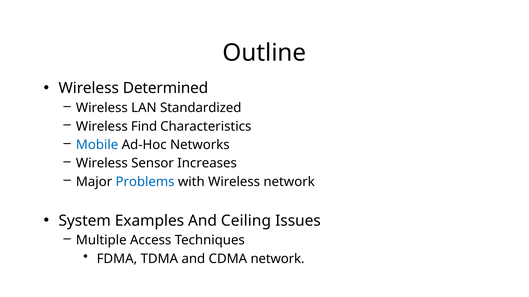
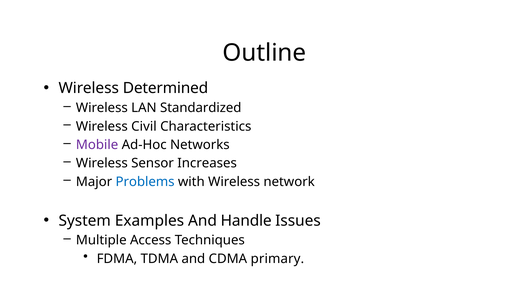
Find: Find -> Civil (144, 127)
Mobile colour: blue -> purple (97, 145)
Ceiling: Ceiling -> Handle (246, 221)
CDMA network: network -> primary (277, 259)
